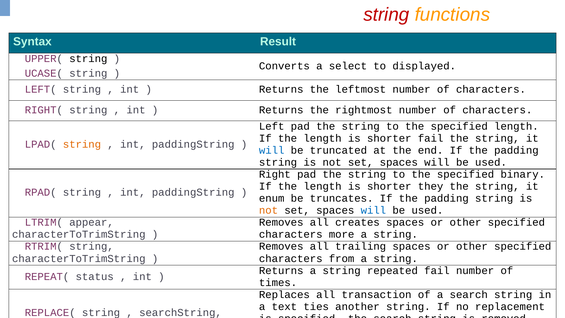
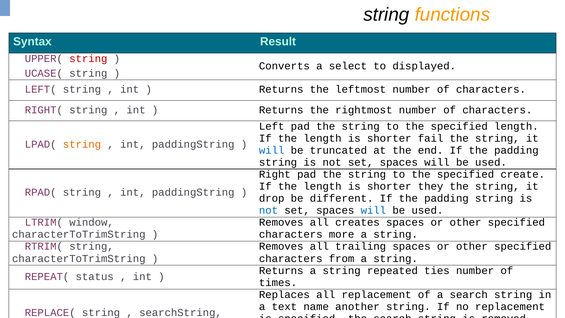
string colour: red -> black (386, 15)
string colour: black -> red (88, 59)
binary: binary -> create (523, 174)
enum: enum -> drop (272, 198)
truncates: truncates -> different (342, 198)
not colour: orange -> blue (269, 210)
appear: appear -> window (91, 222)
repeated fail: fail -> ties (437, 270)
all transaction: transaction -> replacement (377, 294)
ties: ties -> name (316, 306)
